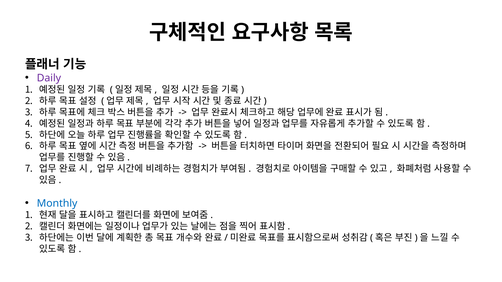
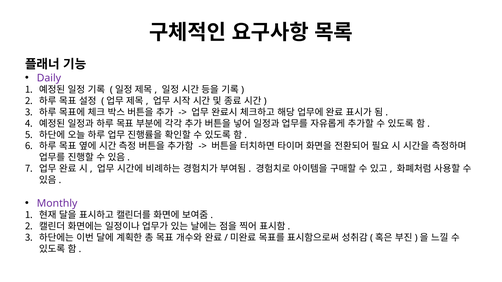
Monthly colour: blue -> purple (57, 204)
